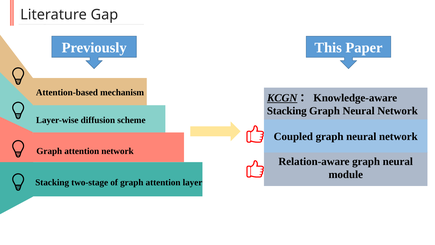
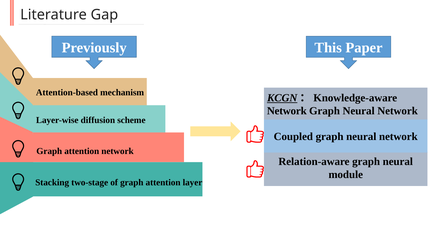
Stacking: Stacking -> Network (287, 111)
